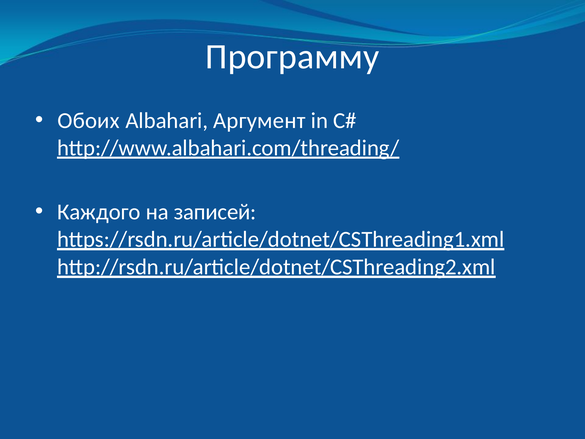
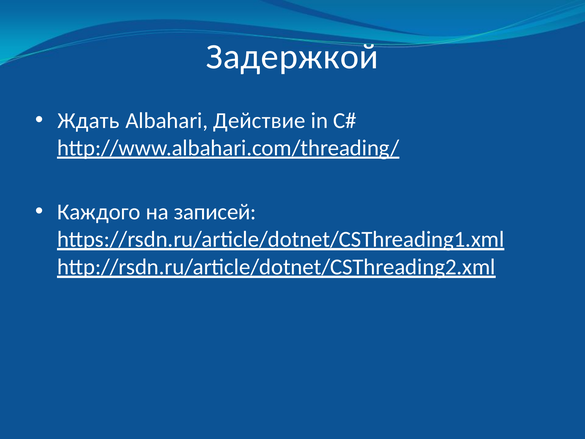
Программу: Программу -> Задержкой (292, 57)
Обоих: Обоих -> Ждать (89, 121)
Аргумент: Аргумент -> Действие (259, 121)
